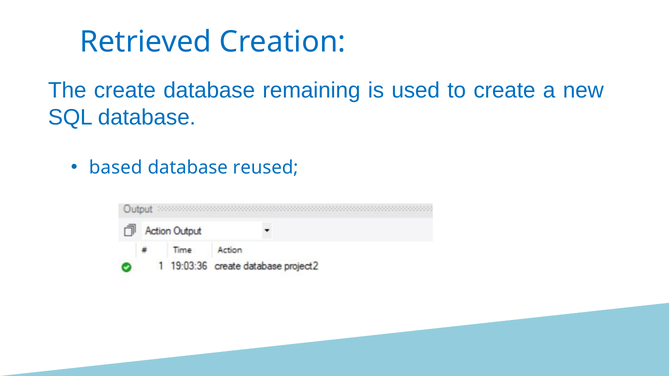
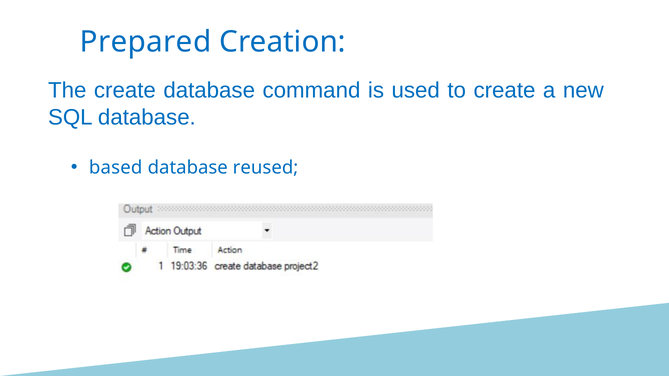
Retrieved: Retrieved -> Prepared (146, 42)
remaining: remaining -> command (311, 91)
